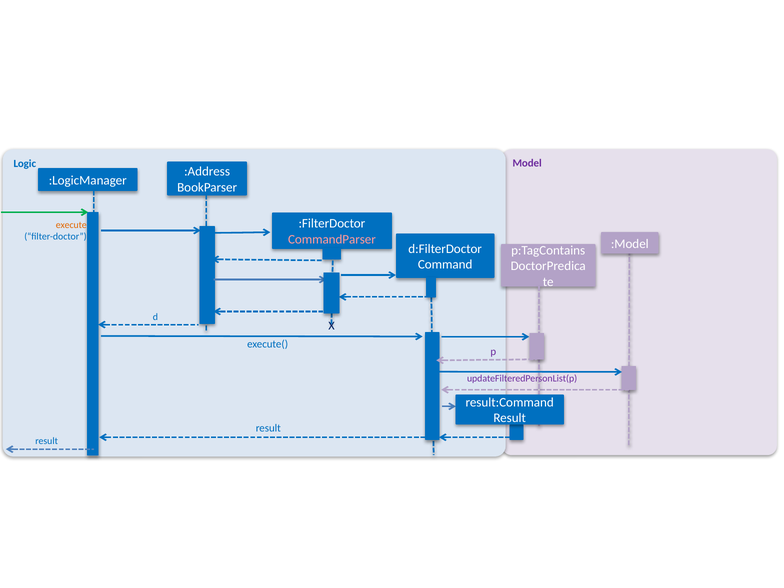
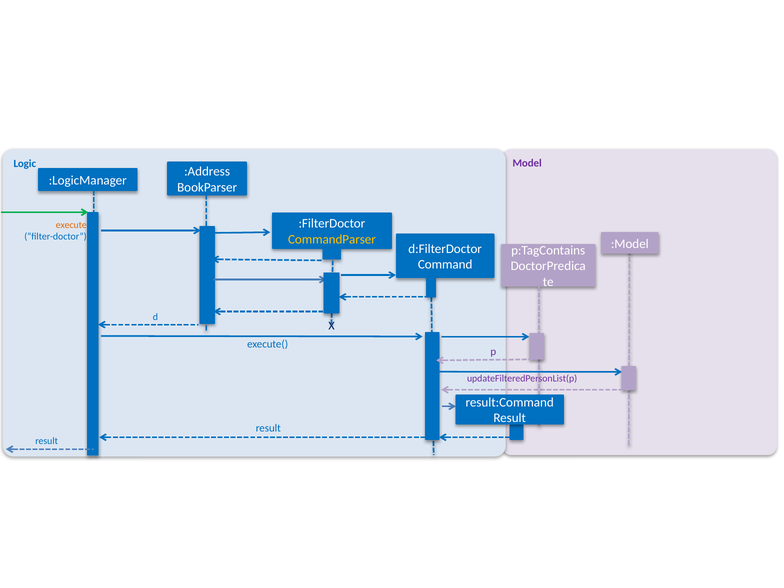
CommandParser colour: pink -> yellow (332, 239)
